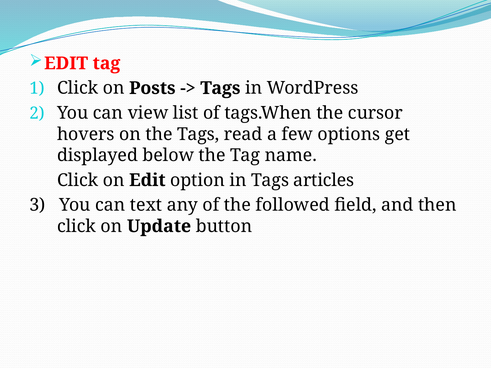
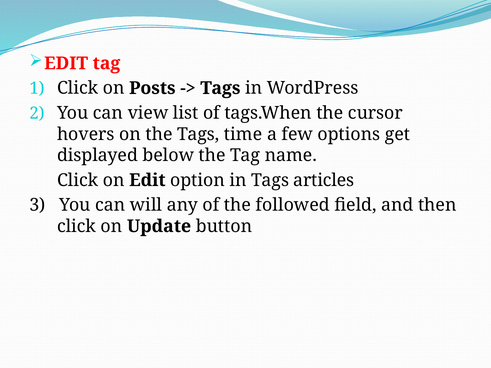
read: read -> time (243, 134)
text: text -> will (146, 205)
